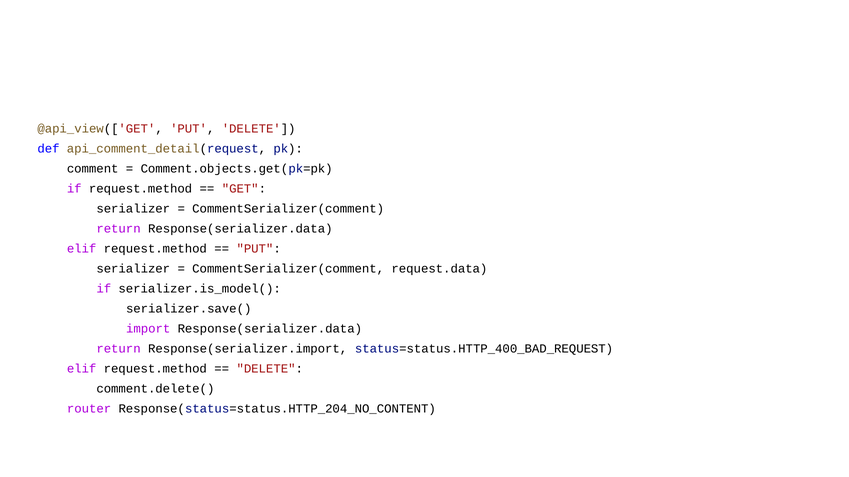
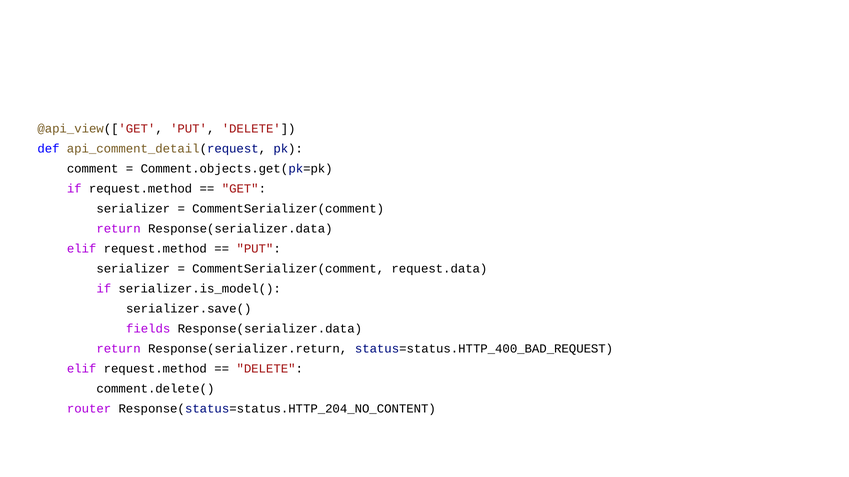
import: import -> fields (148, 329)
Response(serializer.import: Response(serializer.import -> Response(serializer.return (248, 349)
